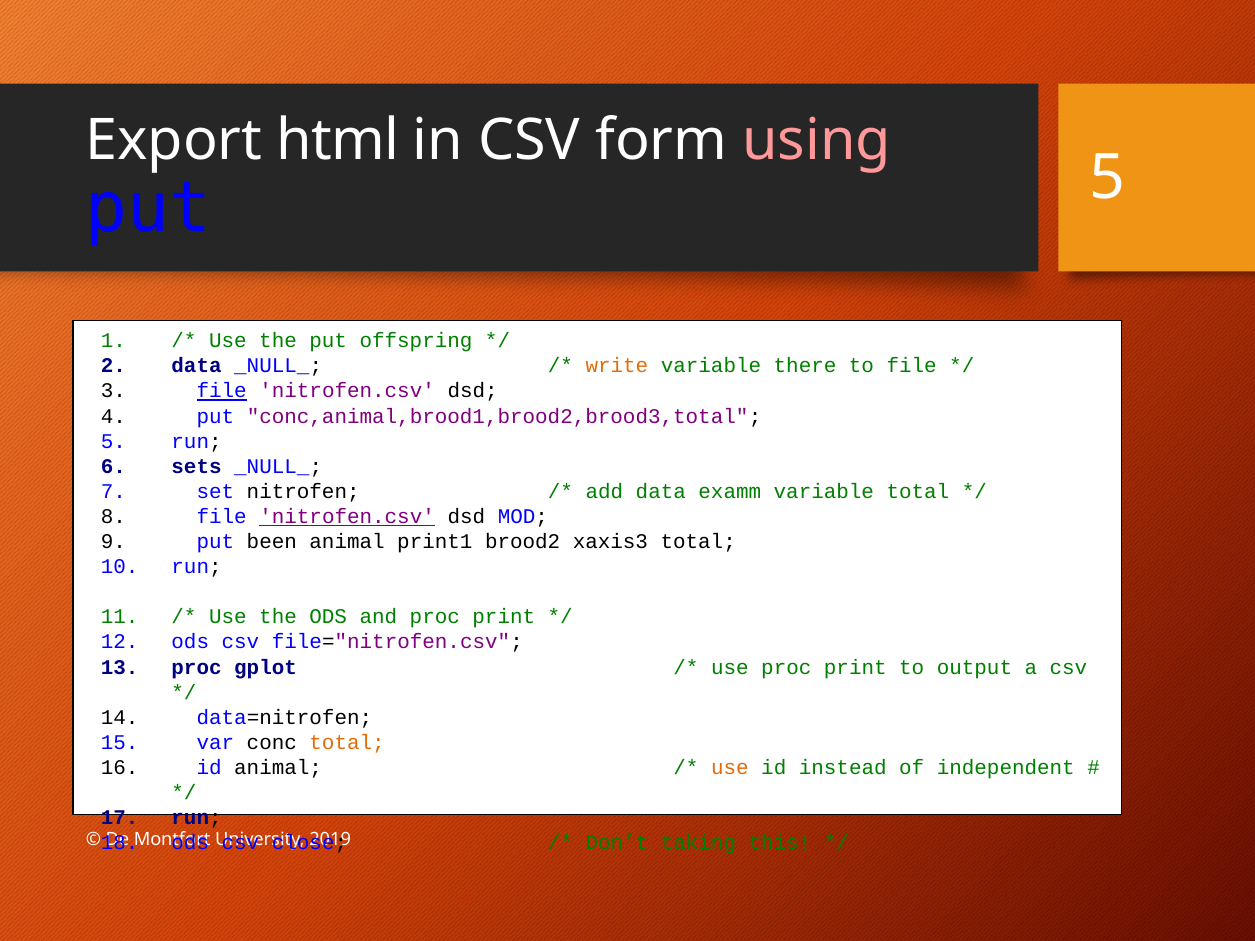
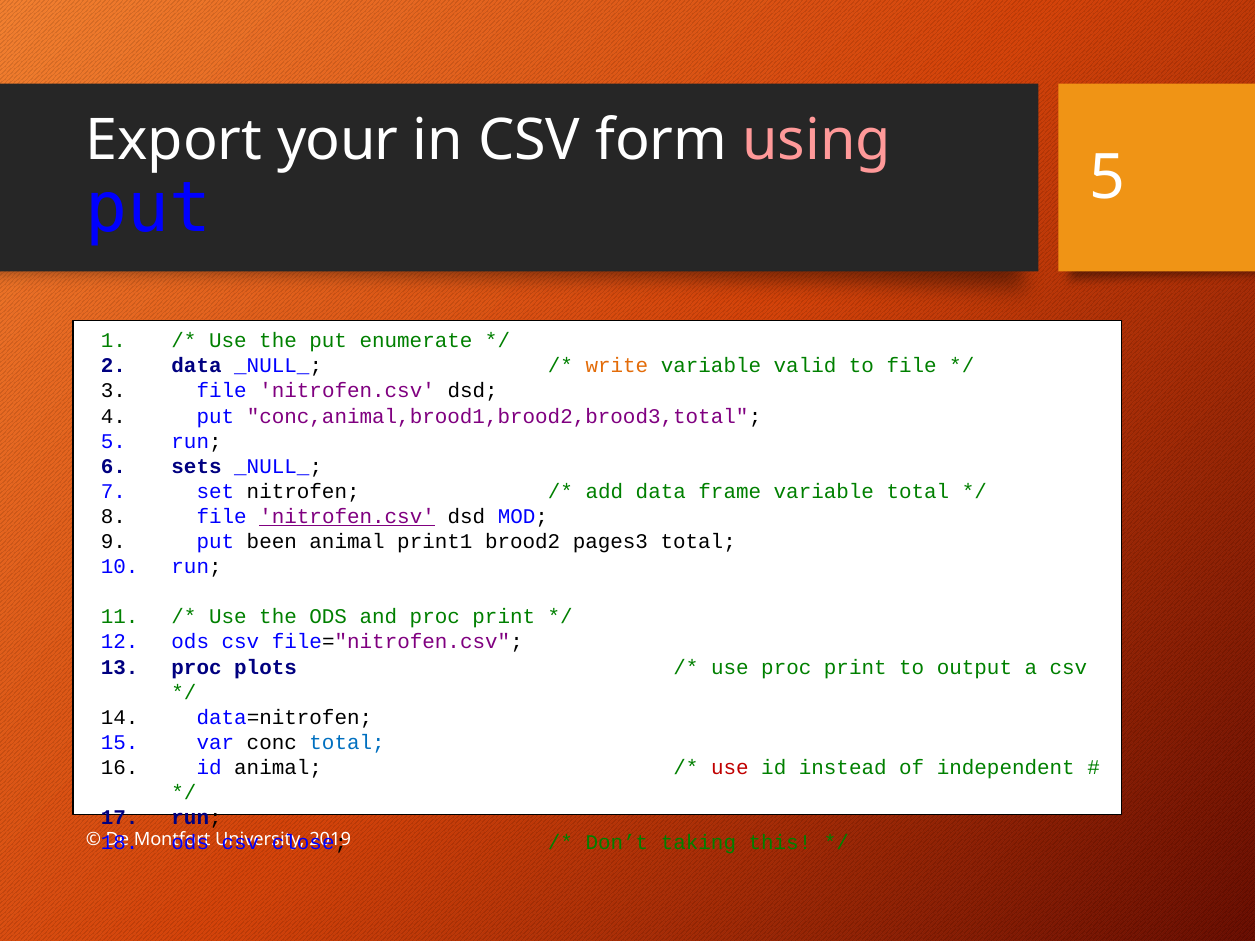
html: html -> your (338, 140)
offspring: offspring -> enumerate (416, 341)
there: there -> valid (805, 366)
file underline: present -> none (222, 391)
examm: examm -> frame (730, 492)
xaxis3: xaxis3 -> pages3 (610, 542)
gplot: gplot -> plots (266, 667)
total colour: orange -> blue (347, 743)
use colour: orange -> red (730, 768)
